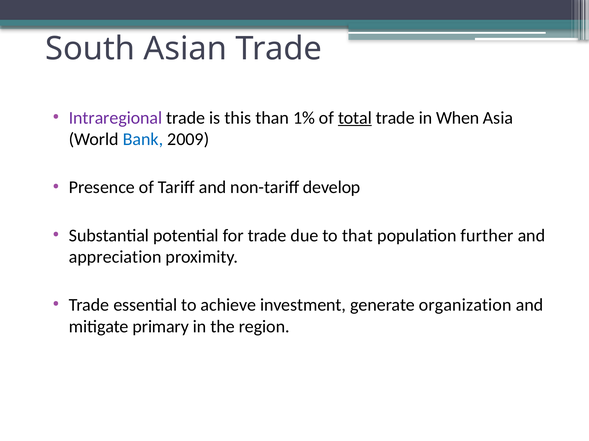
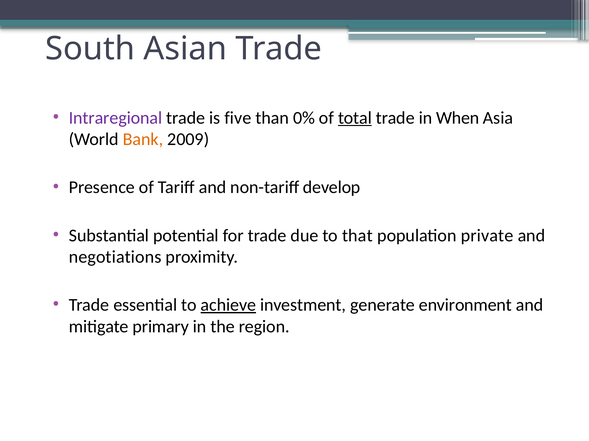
this: this -> five (238, 118)
1%: 1% -> 0% (304, 118)
Bank colour: blue -> orange (143, 140)
further: further -> private (487, 236)
appreciation: appreciation -> negotiations (115, 257)
achieve underline: none -> present (228, 305)
organization: organization -> environment (465, 305)
